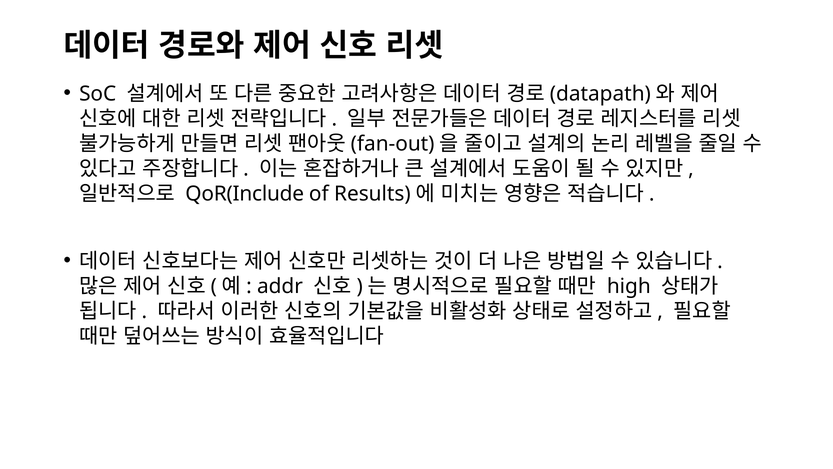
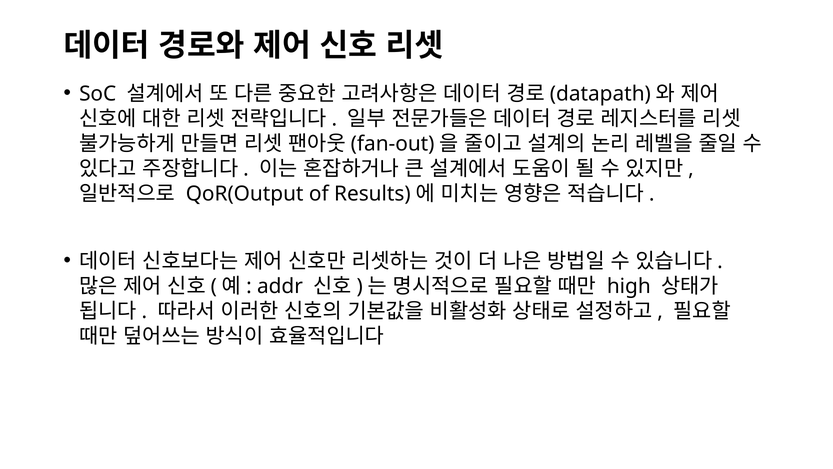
QoR(Include: QoR(Include -> QoR(Output (245, 194)
